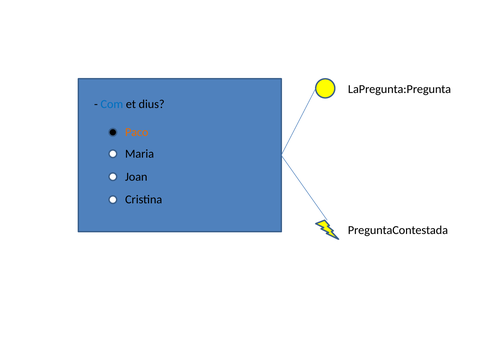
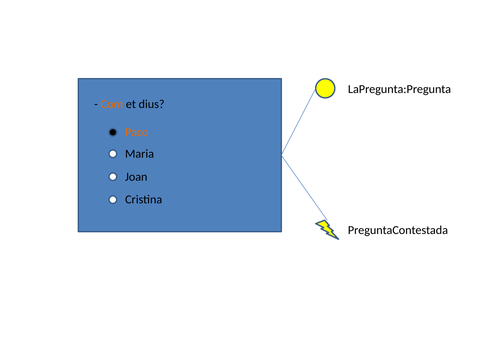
Com colour: blue -> orange (112, 104)
